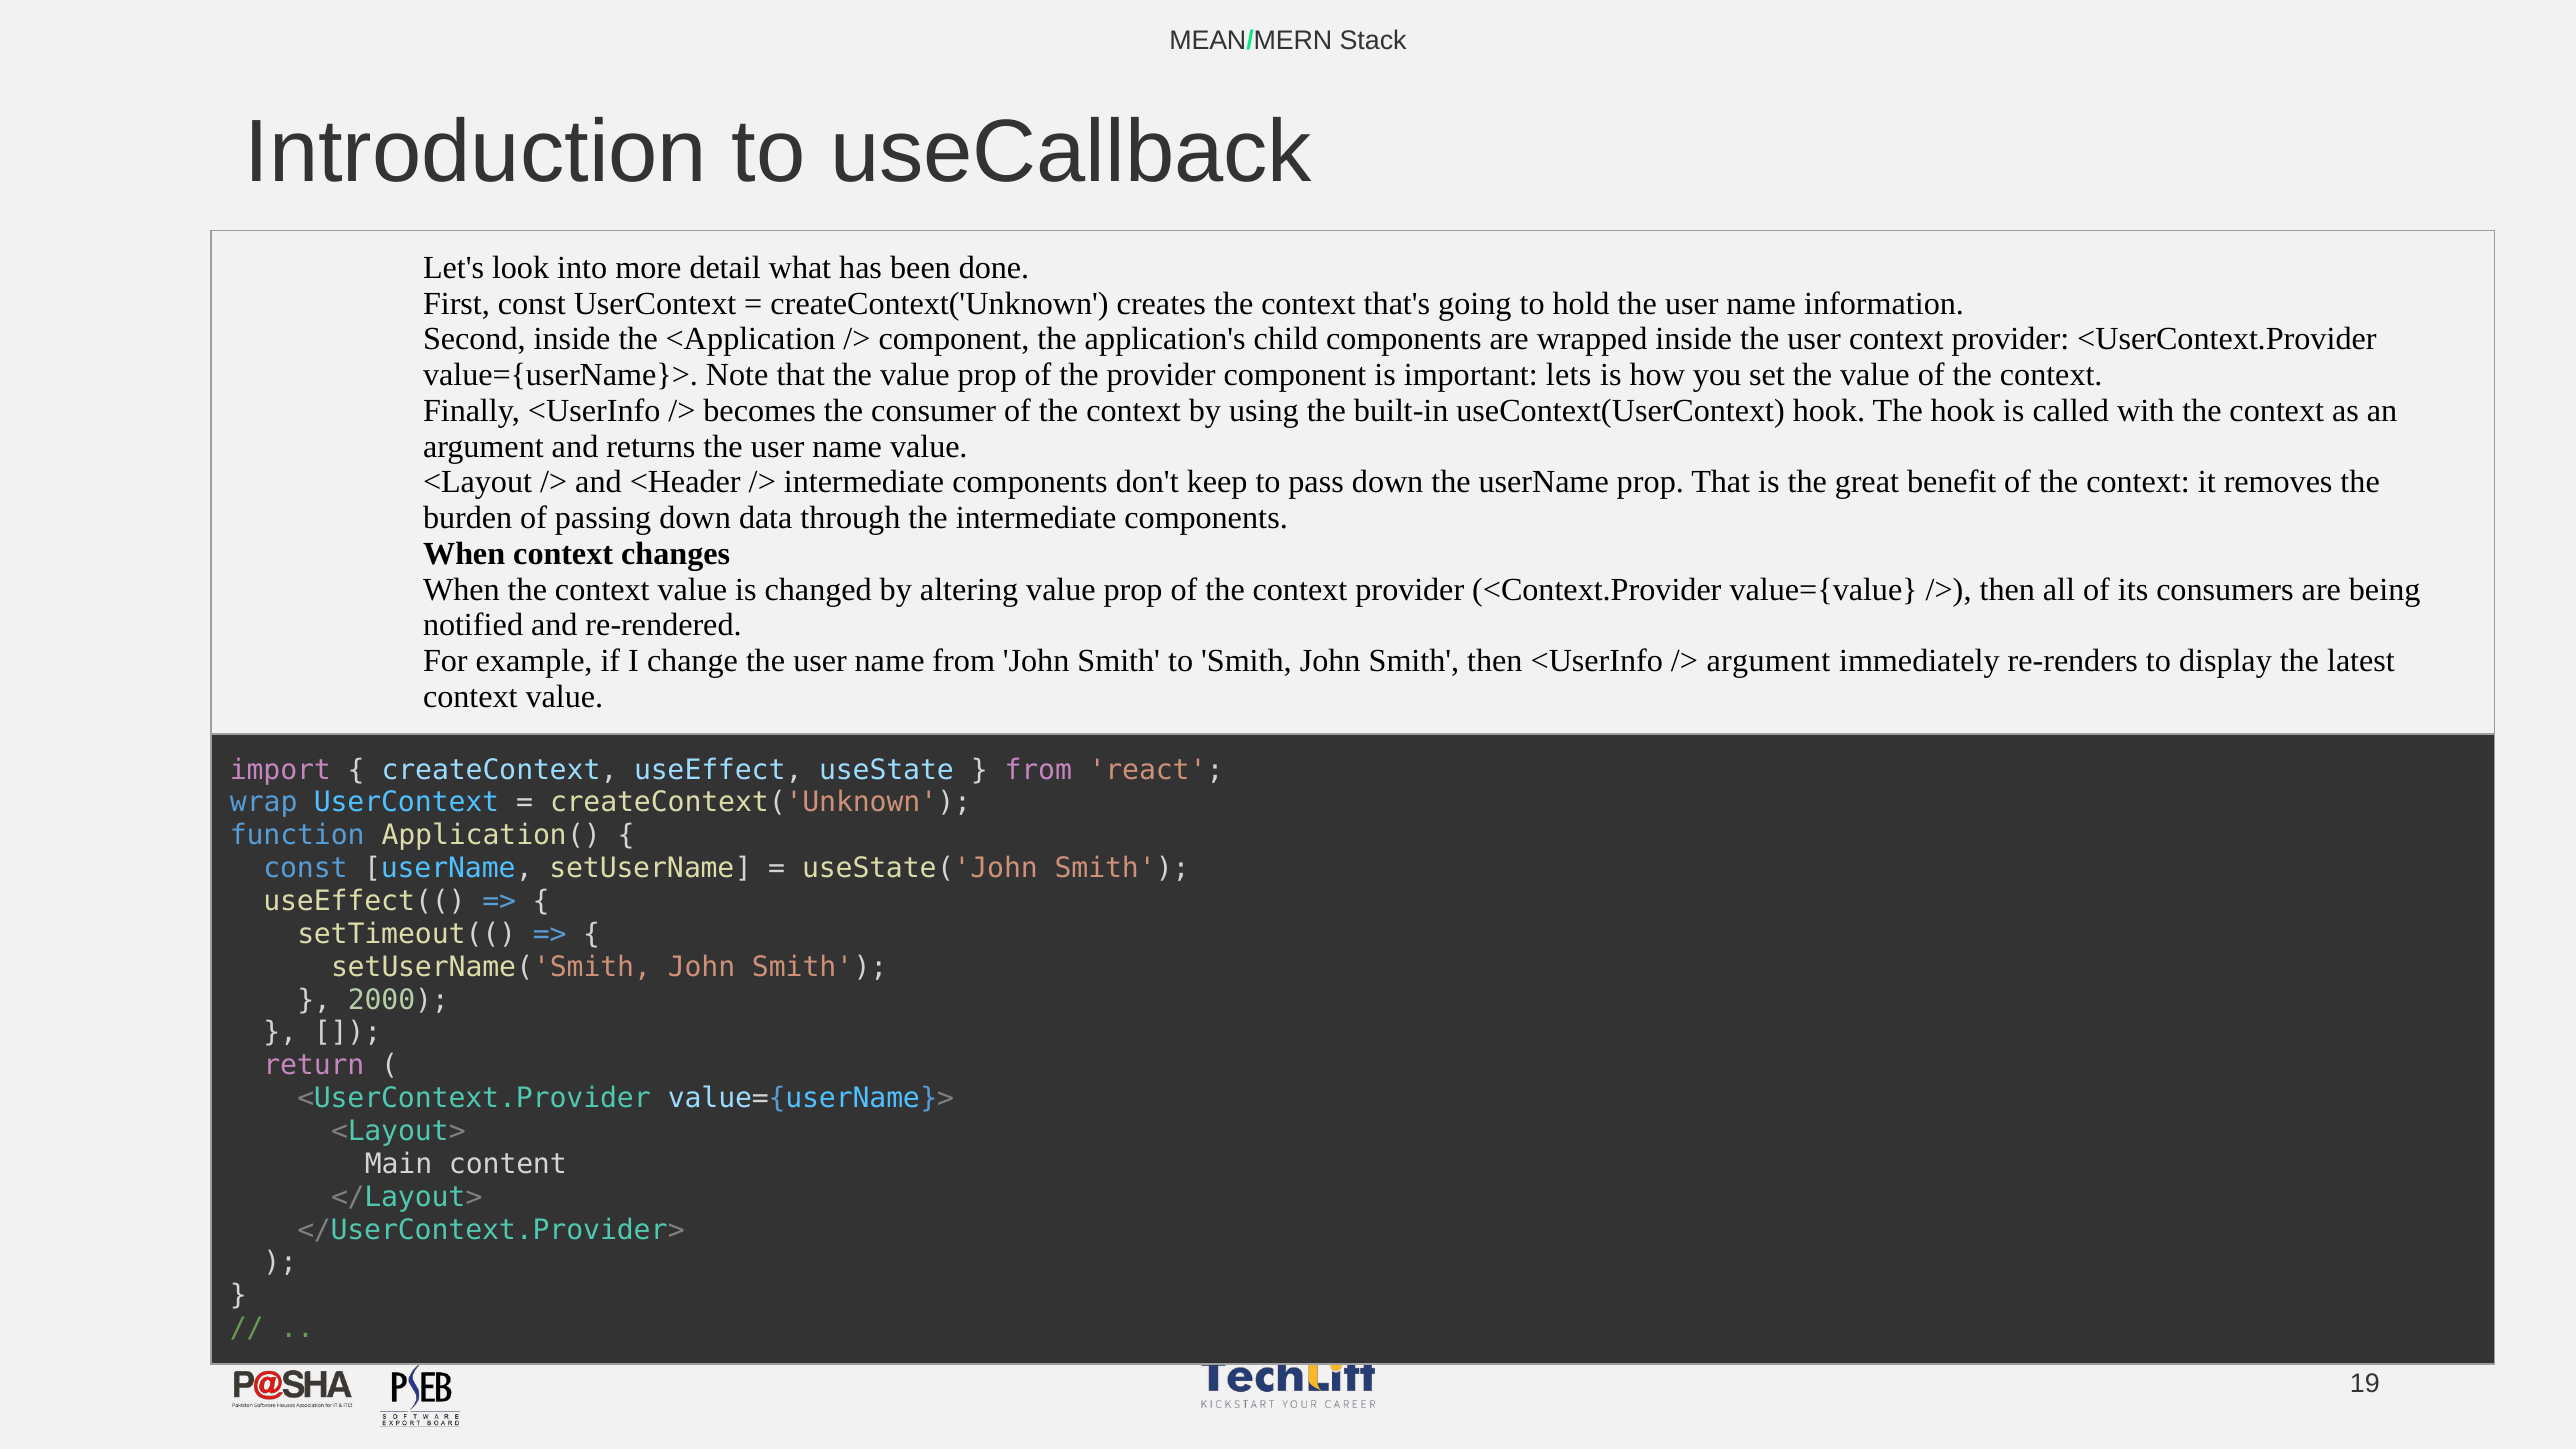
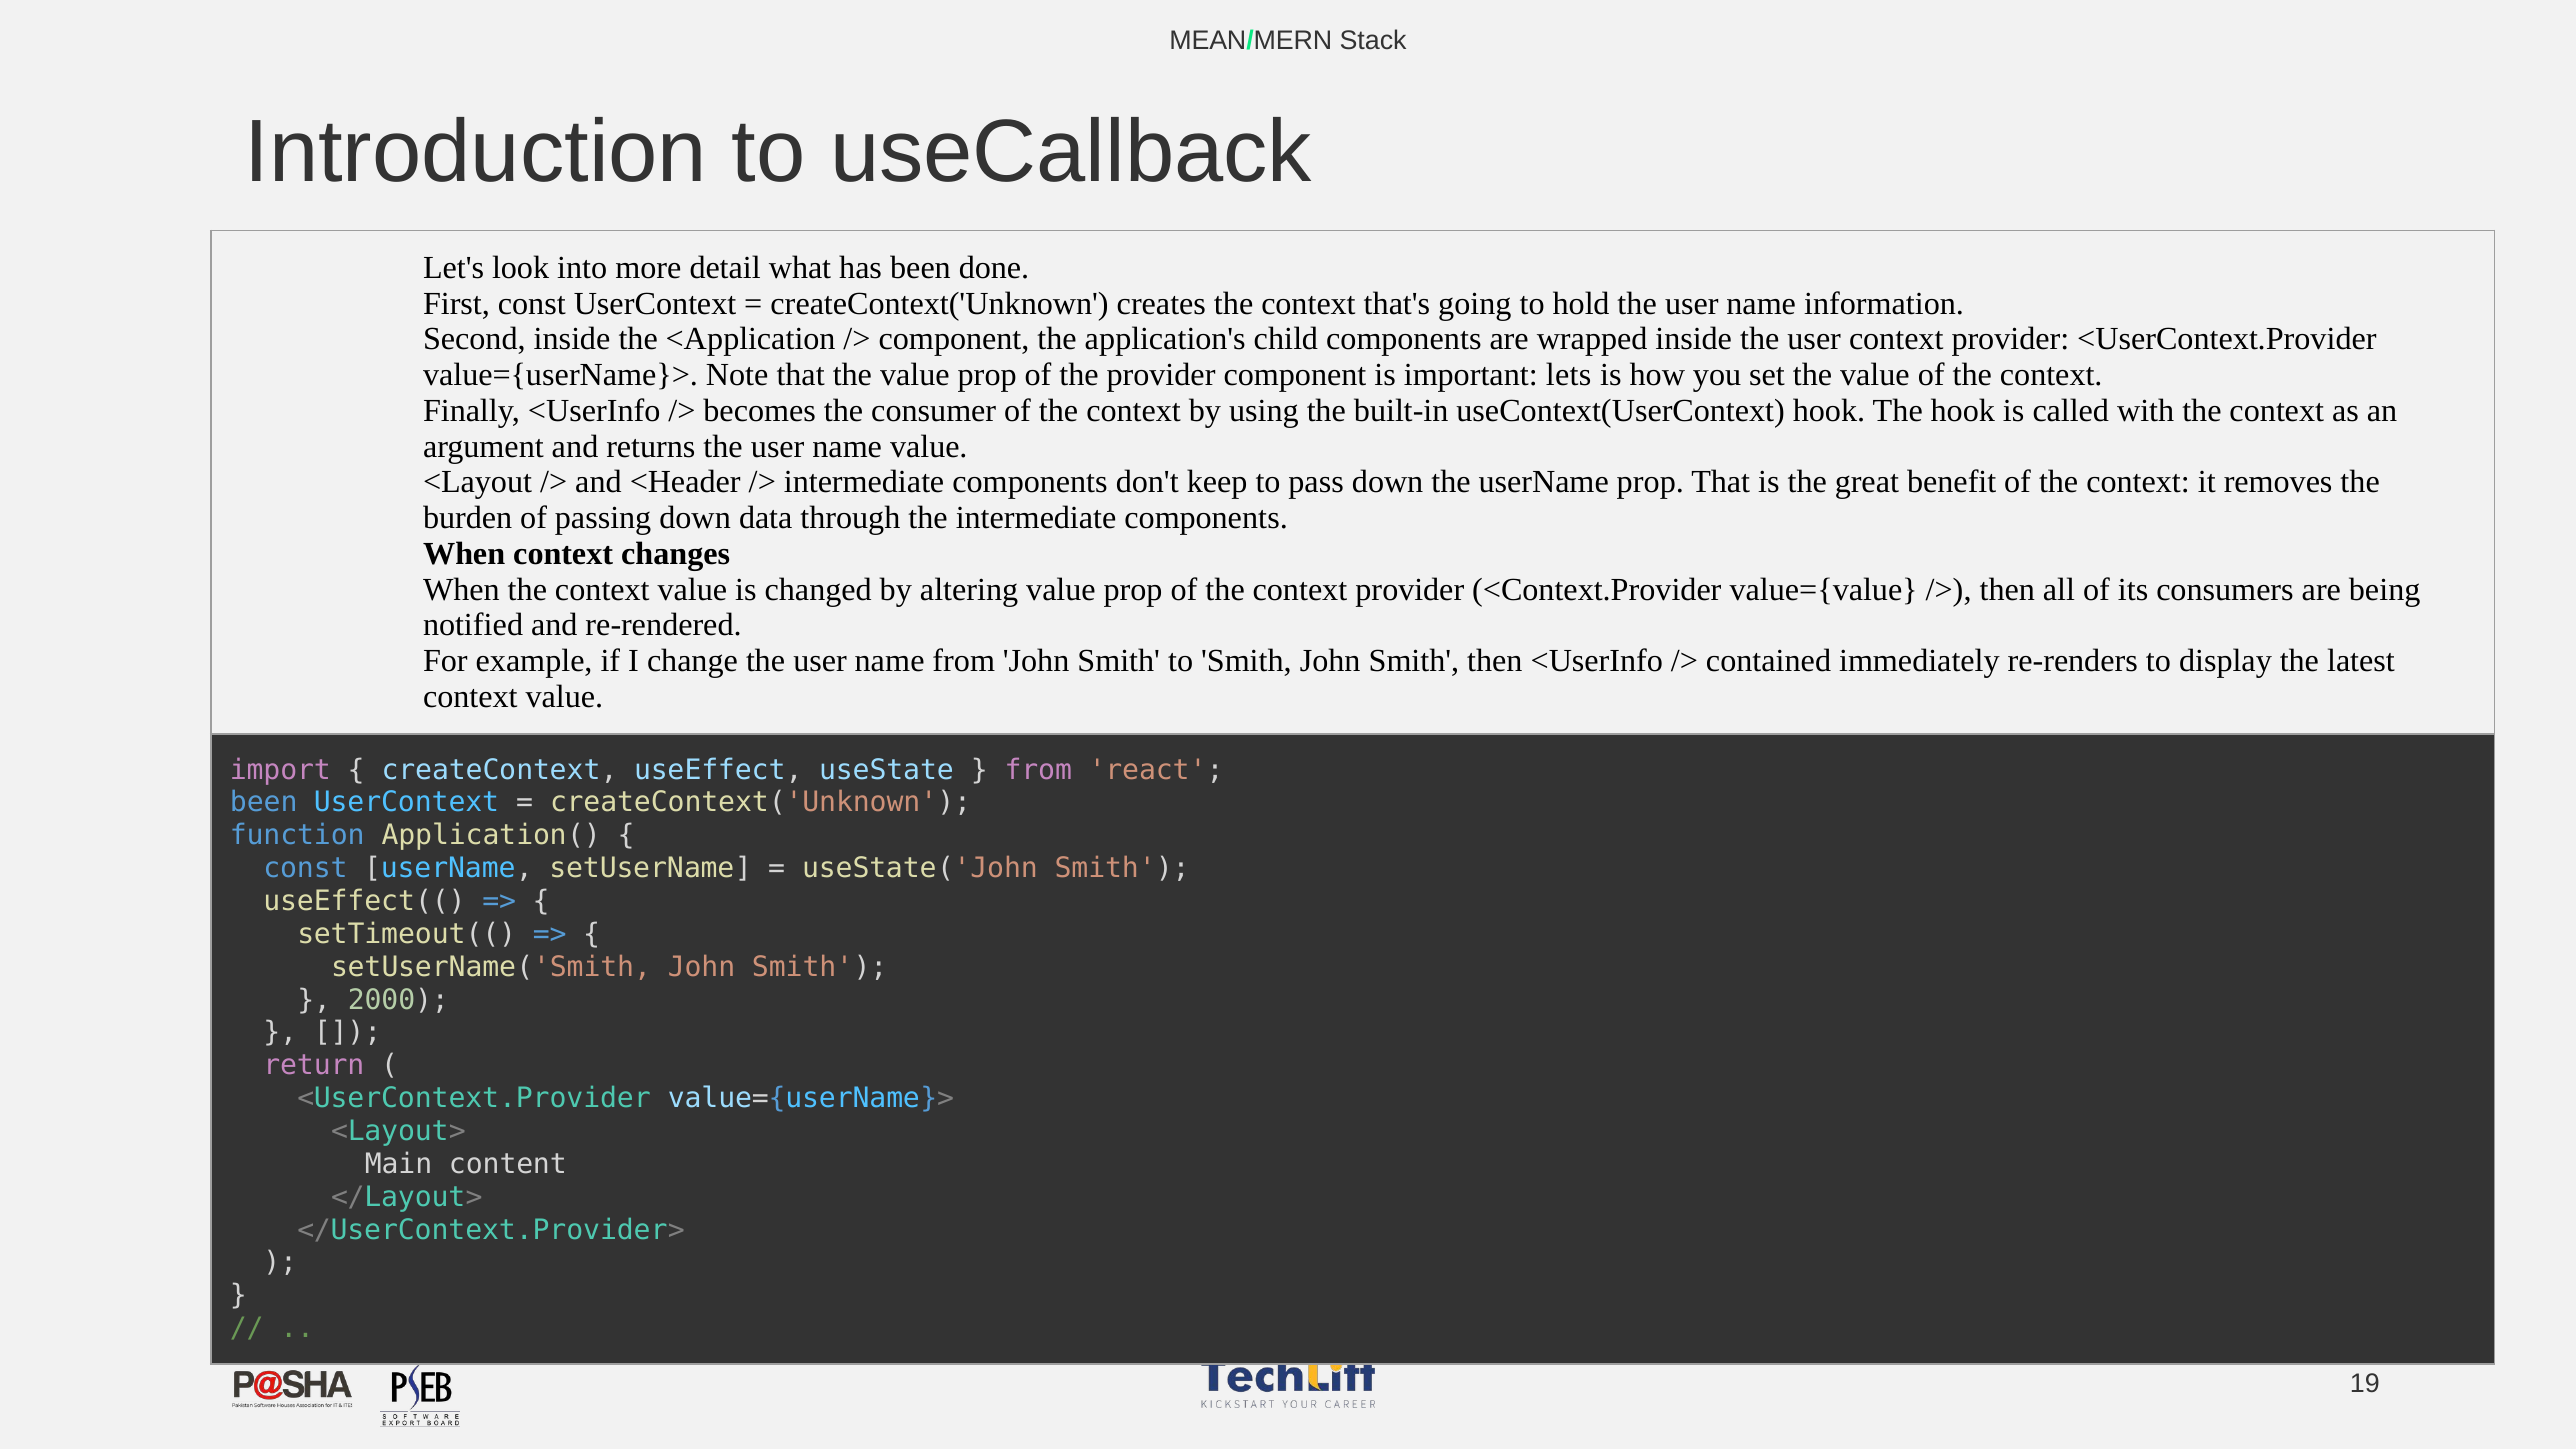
argument: argument -> contained (1769, 661)
wrap: wrap -> been (264, 803)
